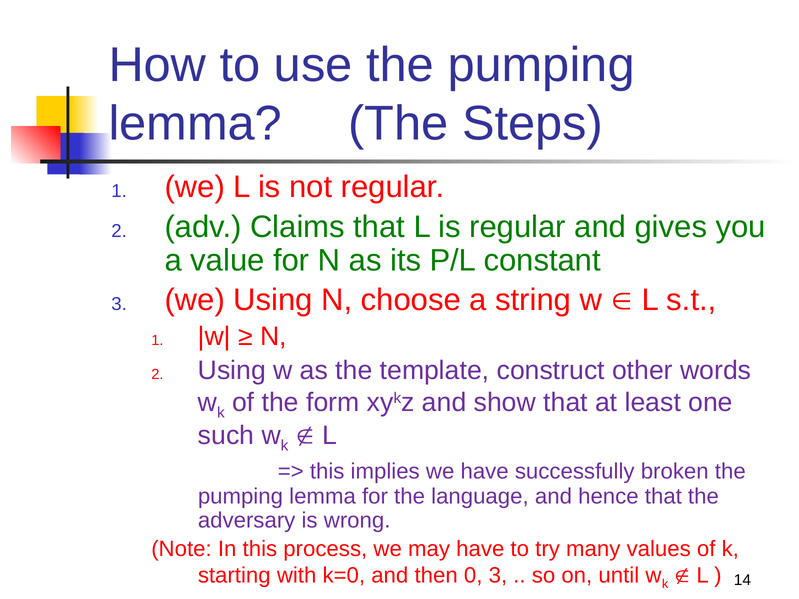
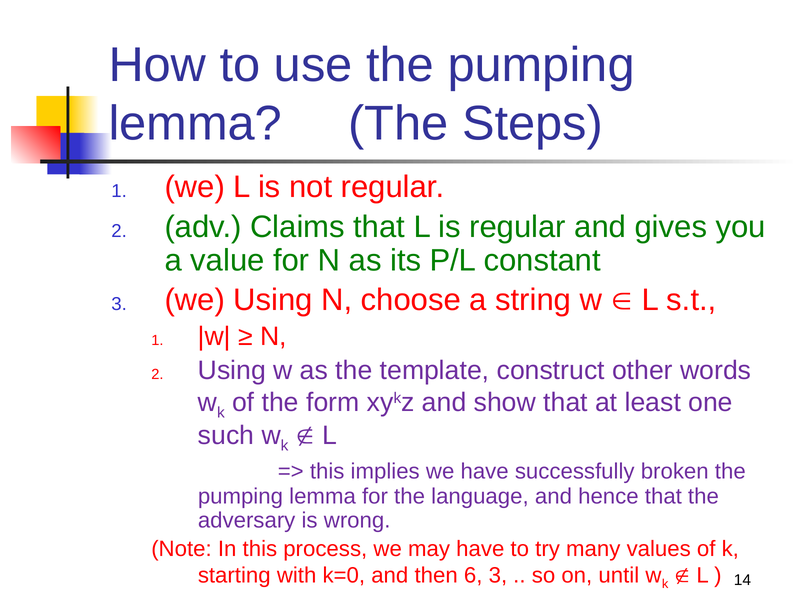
0: 0 -> 6 (473, 576)
